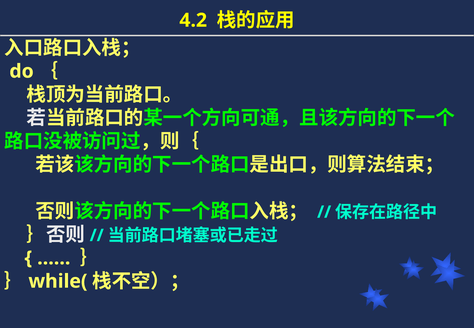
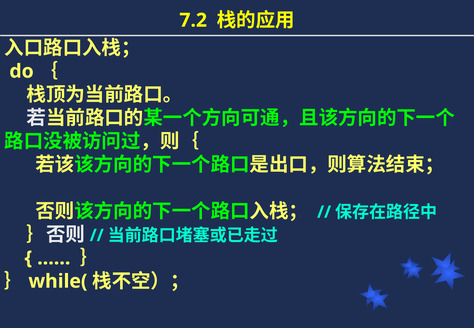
4.2: 4.2 -> 7.2 (193, 20)
